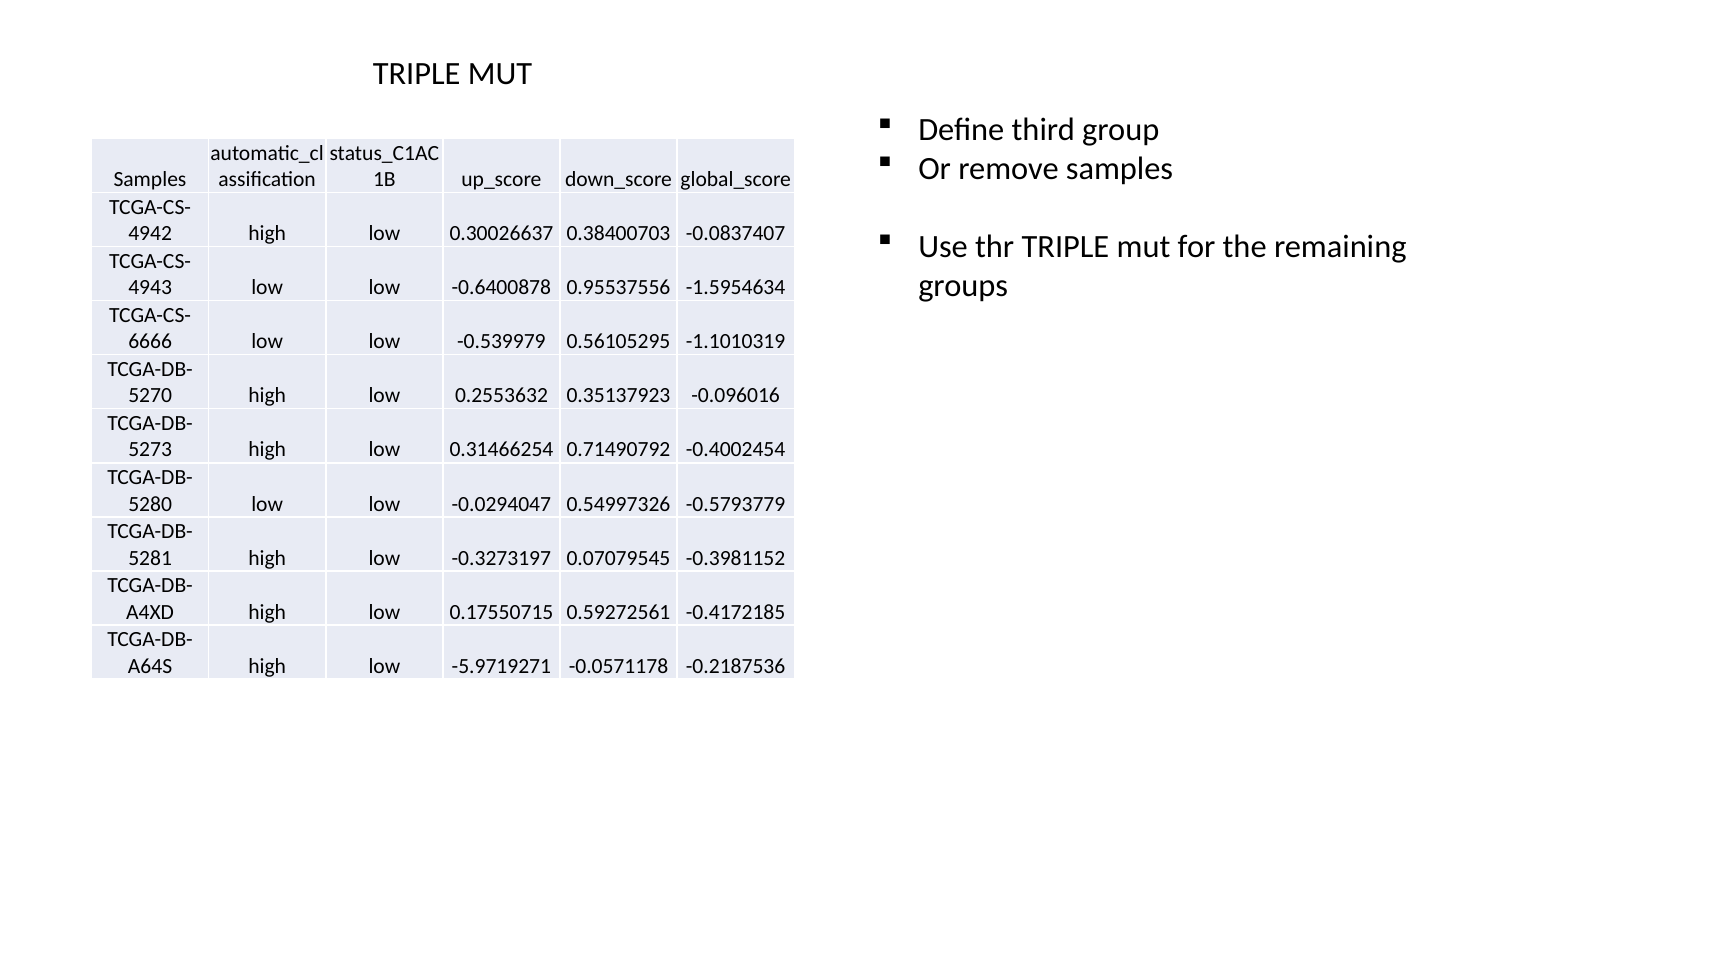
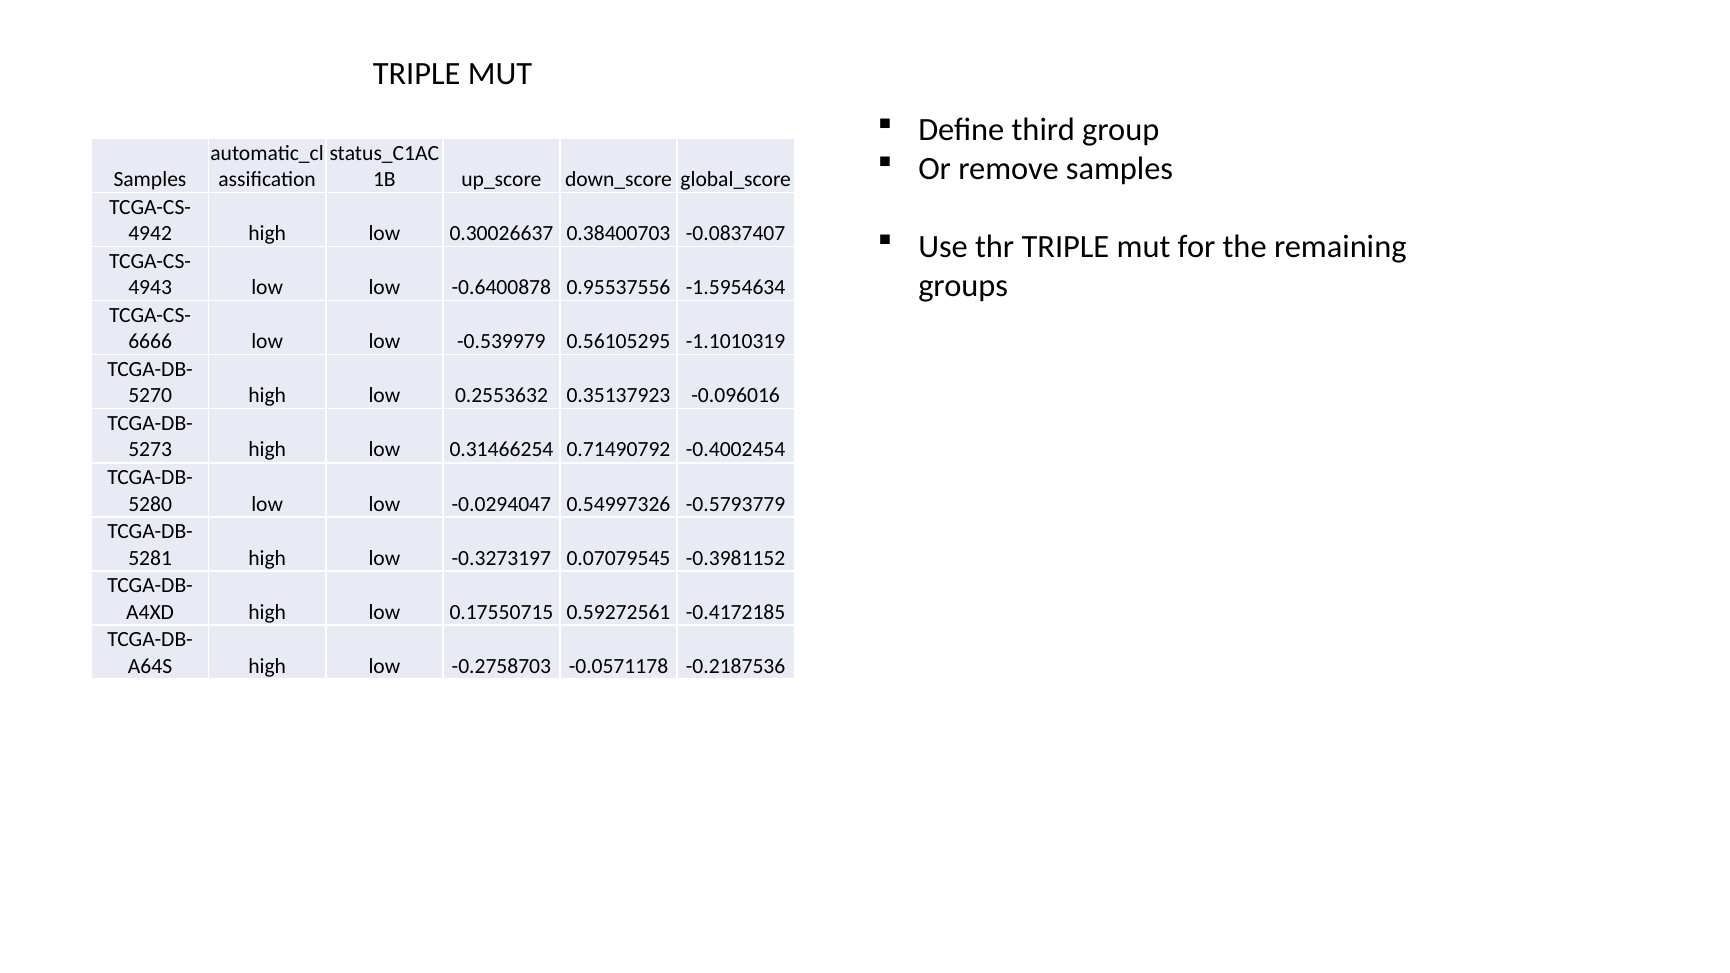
-5.9719271: -5.9719271 -> -0.2758703 (501, 666)
